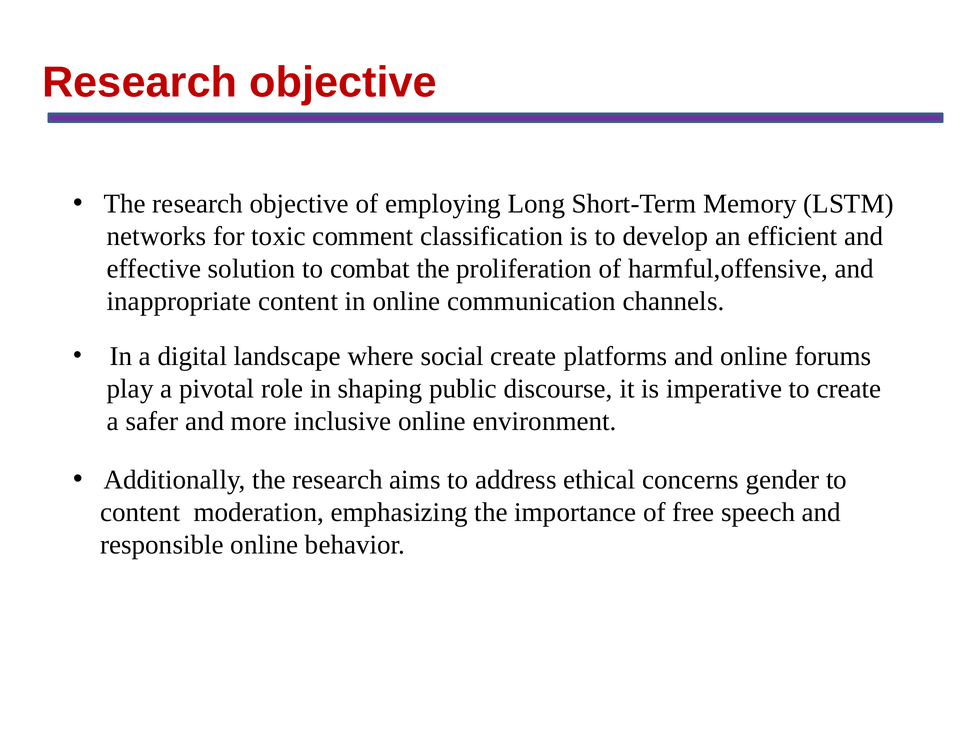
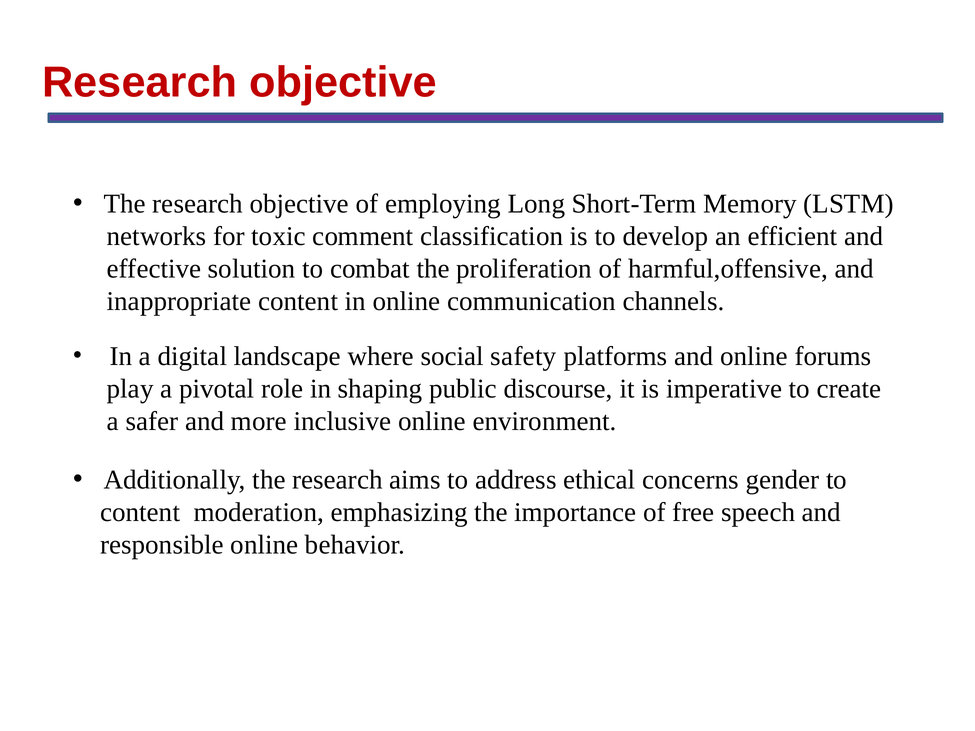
social create: create -> safety (523, 356)
